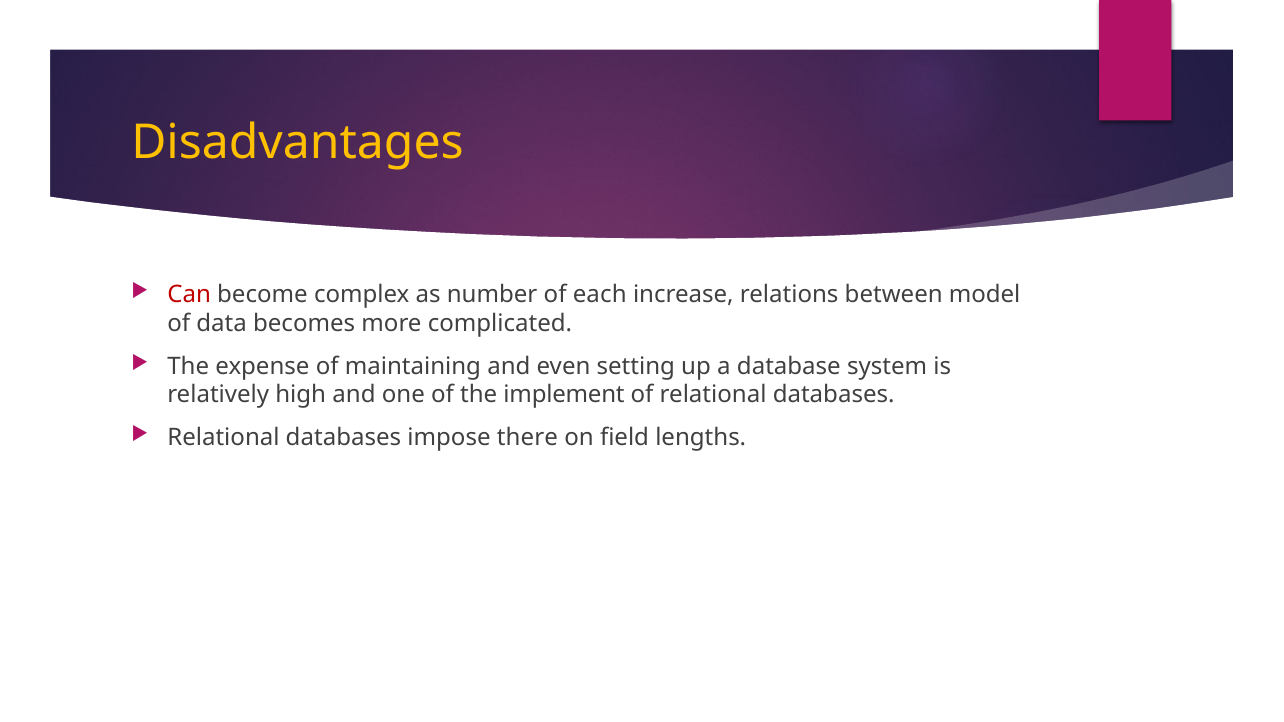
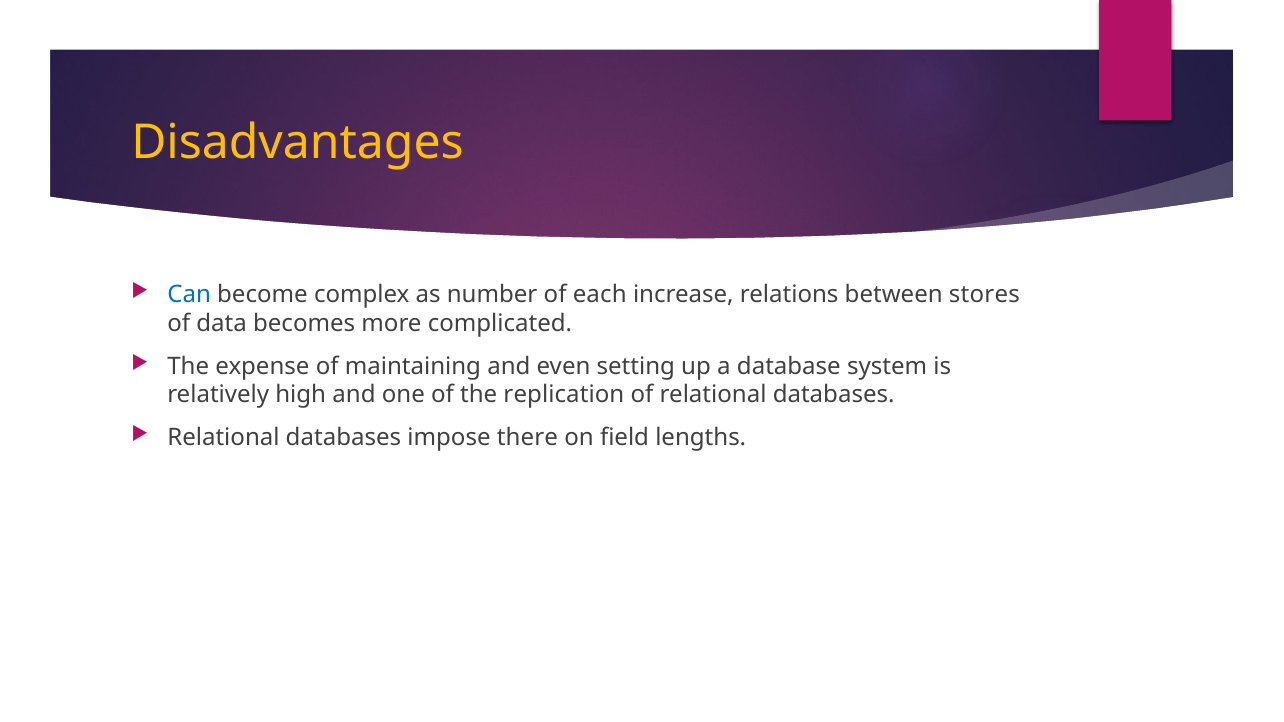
Can colour: red -> blue (189, 295)
model: model -> stores (984, 295)
implement: implement -> replication (564, 395)
